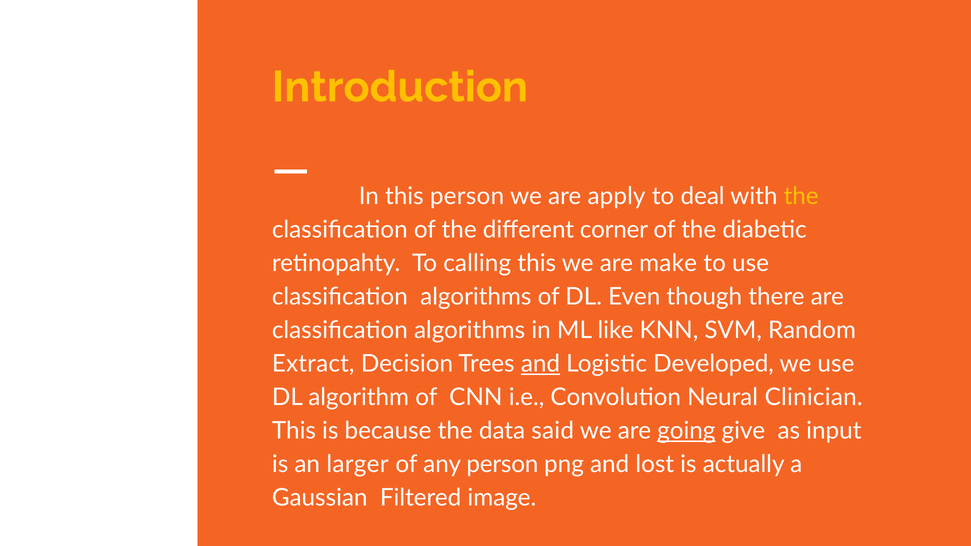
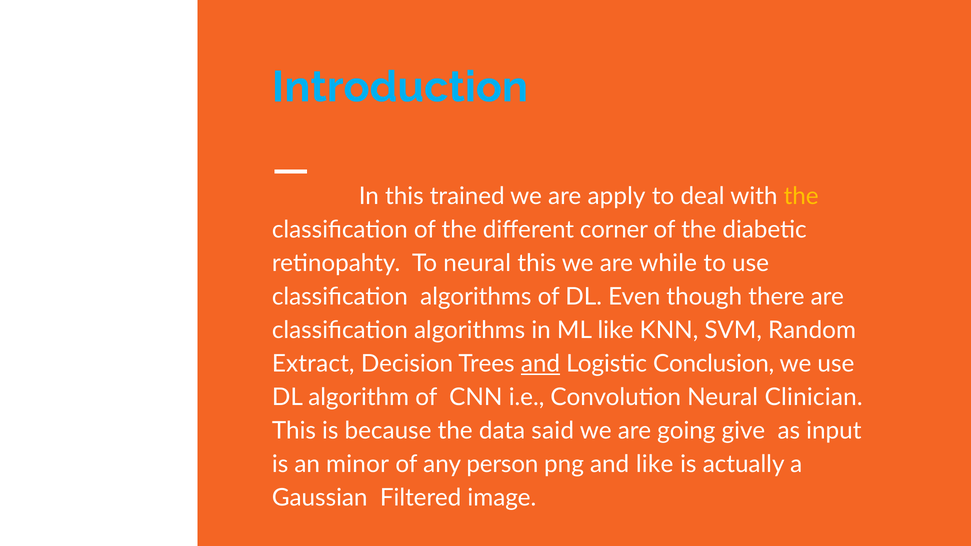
Introduction colour: yellow -> light blue (400, 87)
this person: person -> trained (467, 196)
To calling: calling -> neural (477, 263)
make: make -> while (668, 263)
Developed: Developed -> Conclusion (714, 364)
going underline: present -> none (686, 431)
larger: larger -> minor (358, 464)
and lost: lost -> like (655, 464)
